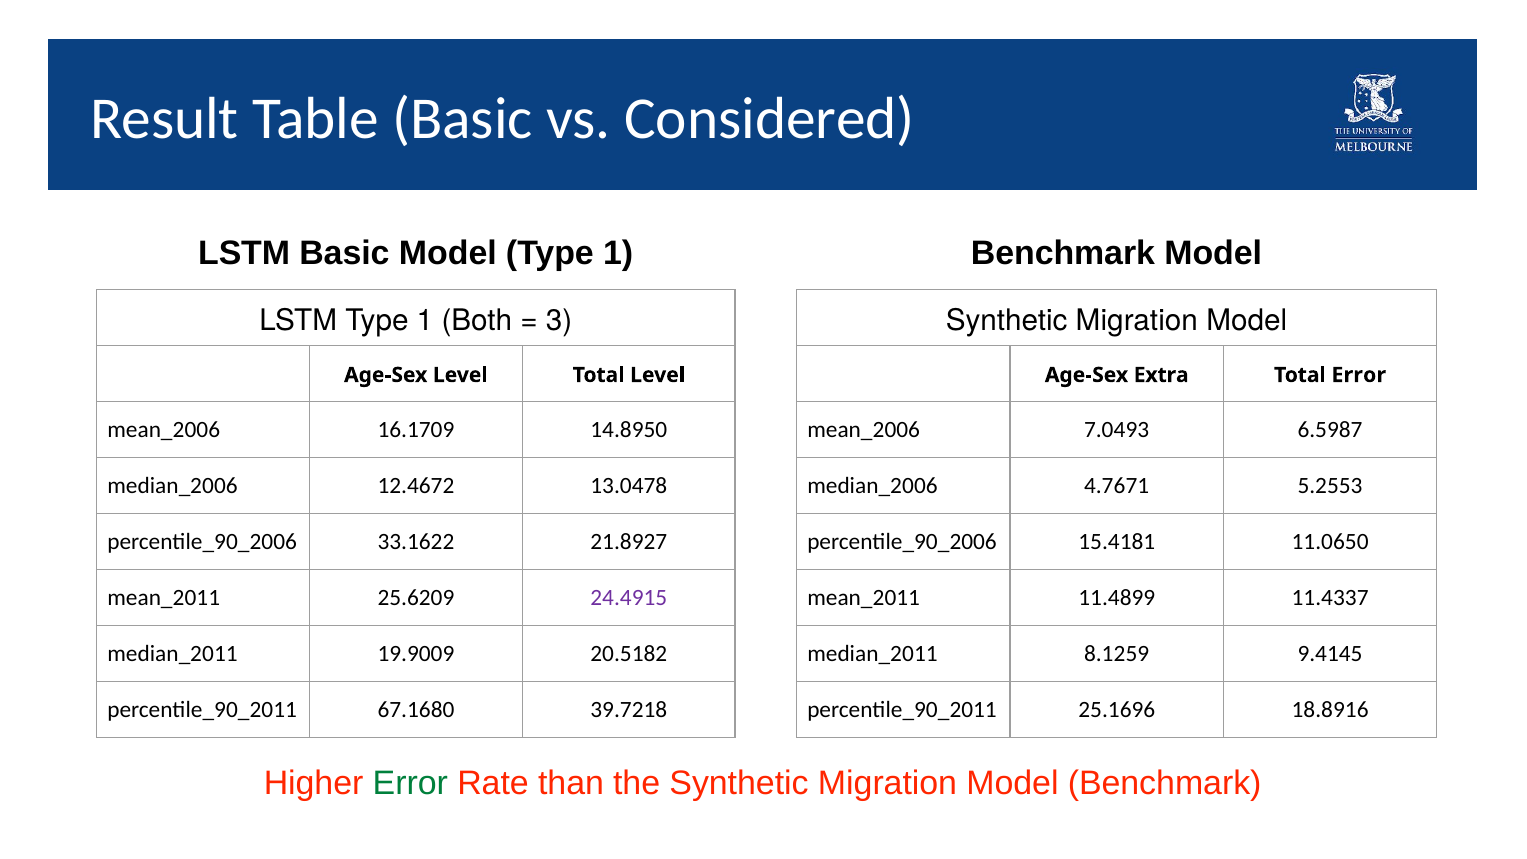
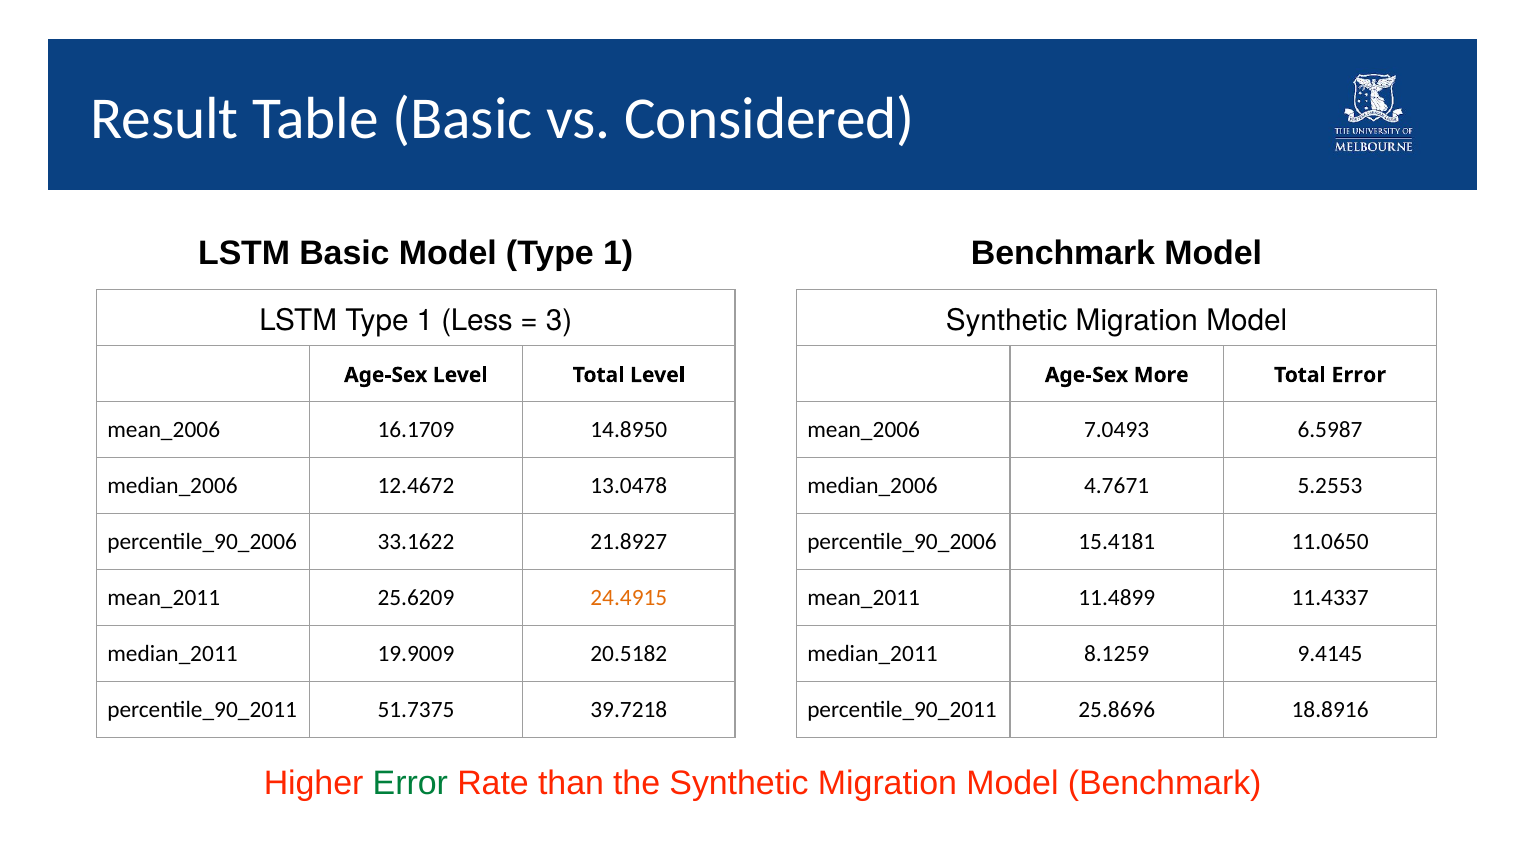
Both: Both -> Less (477, 321)
Extra: Extra -> More (1161, 375)
24.4915 colour: purple -> orange (629, 598)
67.1680: 67.1680 -> 51.7375 (416, 710)
25.1696: 25.1696 -> 25.8696 (1117, 710)
